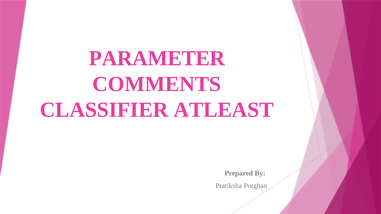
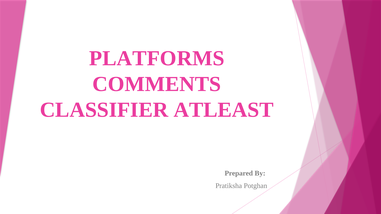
PARAMETER: PARAMETER -> PLATFORMS (157, 59)
